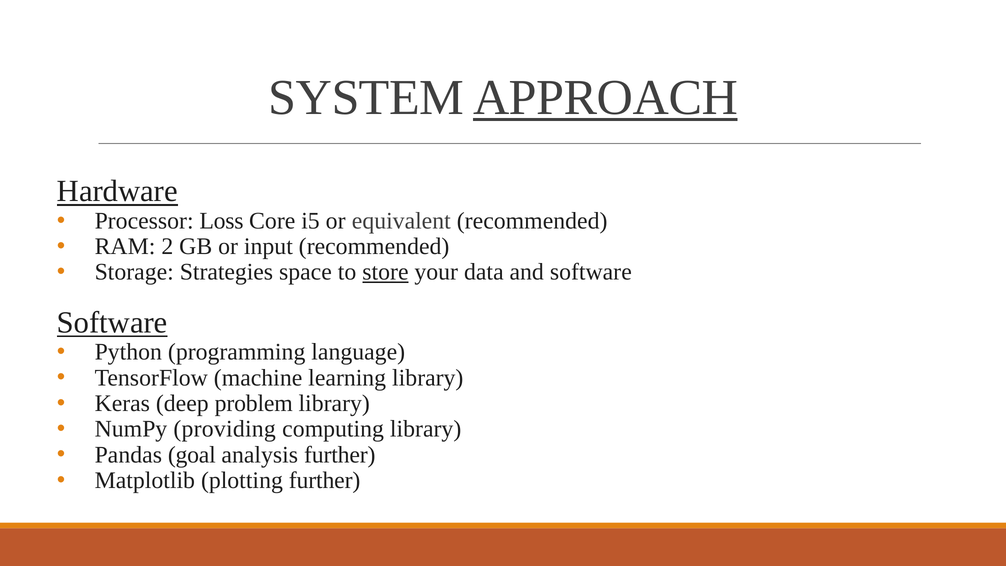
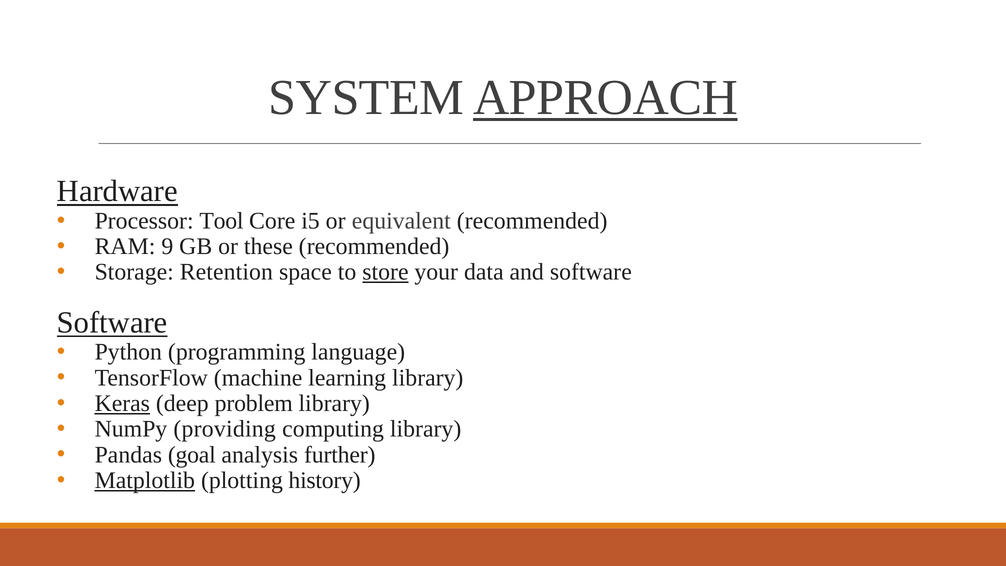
Loss: Loss -> Tool (221, 221)
2: 2 -> 9 (167, 246)
input: input -> these (268, 246)
Strategies: Strategies -> Retention (226, 272)
Keras underline: none -> present (122, 403)
Matplotlib underline: none -> present (145, 480)
plotting further: further -> history (325, 480)
